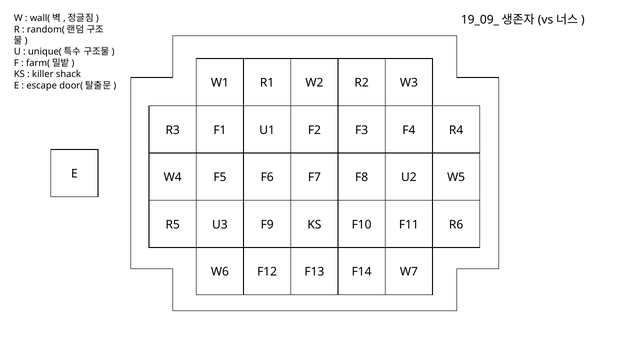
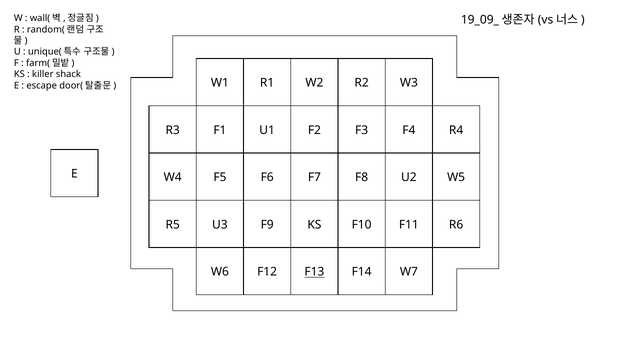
F13 underline: none -> present (314, 272)
